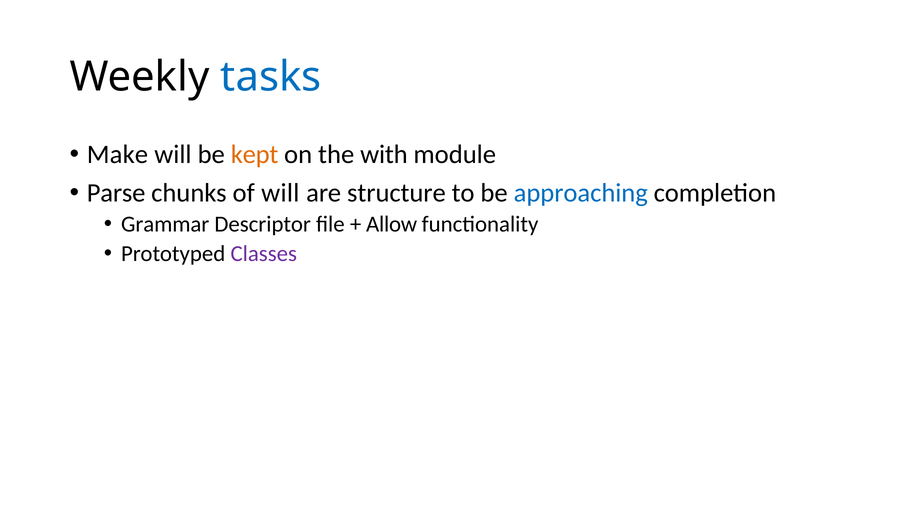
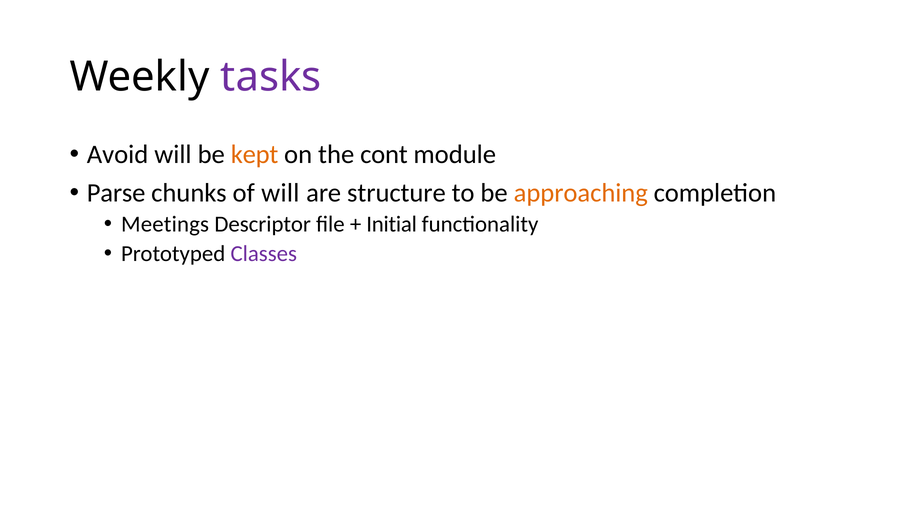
tasks colour: blue -> purple (271, 77)
Make: Make -> Avoid (118, 155)
with: with -> cont (384, 155)
approaching colour: blue -> orange (581, 193)
Grammar: Grammar -> Meetings (165, 224)
Allow: Allow -> Initial (392, 224)
